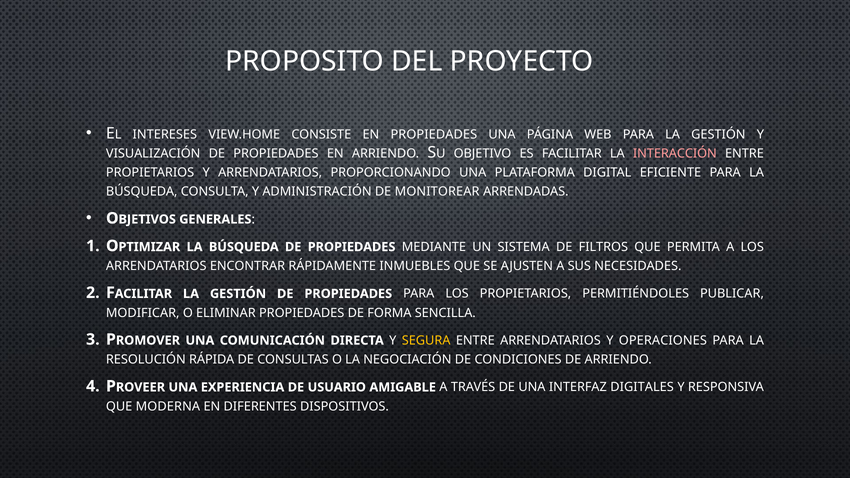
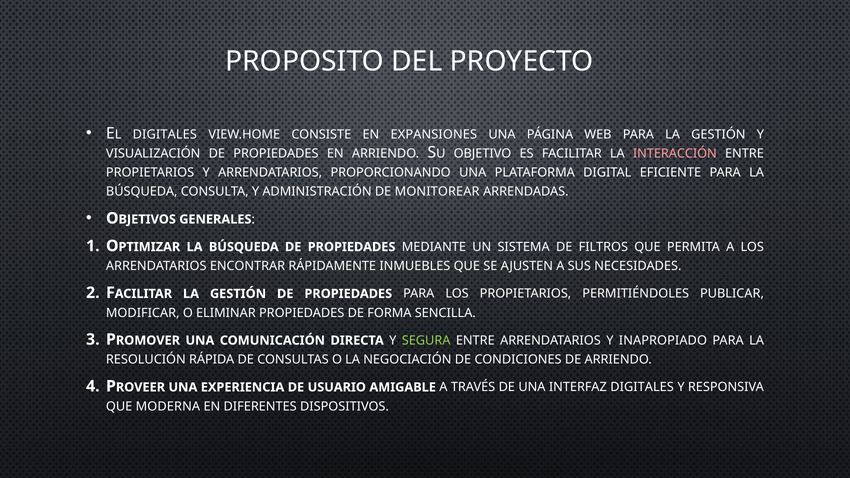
INTERESES: INTERESES -> DIGITALES (165, 134)
EN PROPIEDADES: PROPIEDADES -> EXPANSIONES (434, 134)
SEGURA colour: yellow -> light green (426, 341)
OPERACIONES: OPERACIONES -> INAPROPIADO (663, 341)
